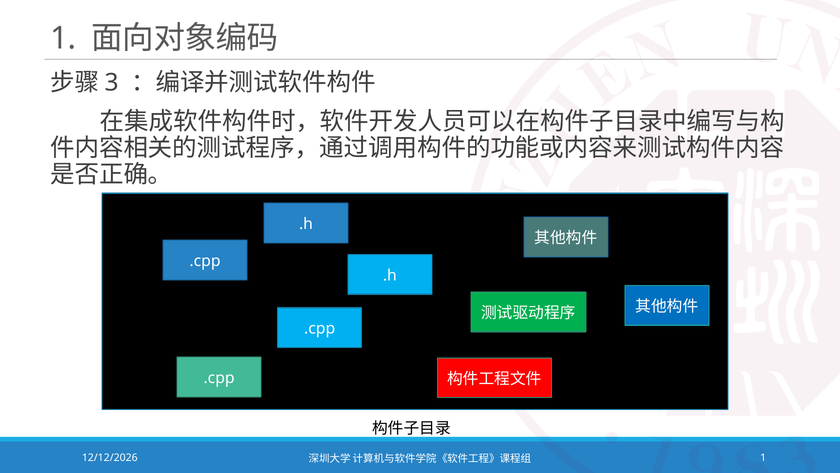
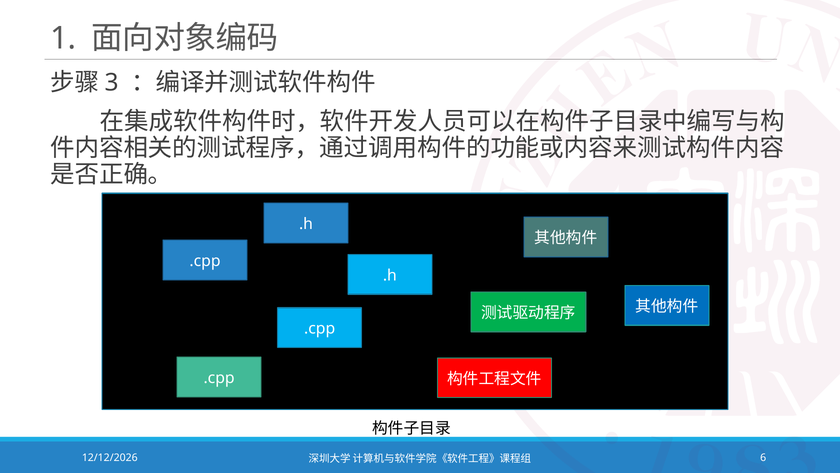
1: 1 -> 6 (763, 457)
